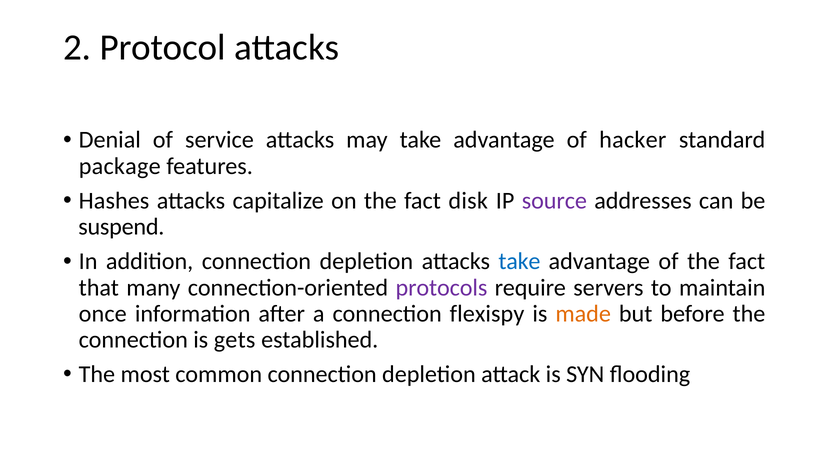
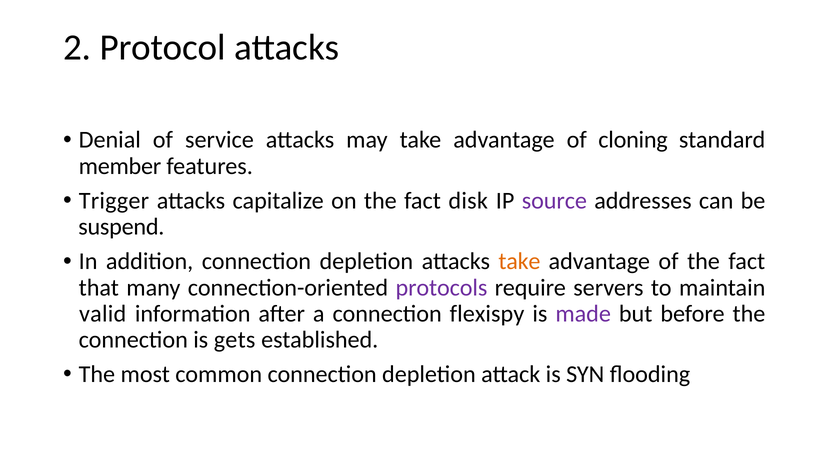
hacker: hacker -> cloning (633, 140)
package: package -> member (120, 166)
Hashes: Hashes -> Trigger (114, 201)
take colour: blue -> orange (519, 262)
once: once -> valid (103, 314)
made colour: orange -> purple (583, 314)
